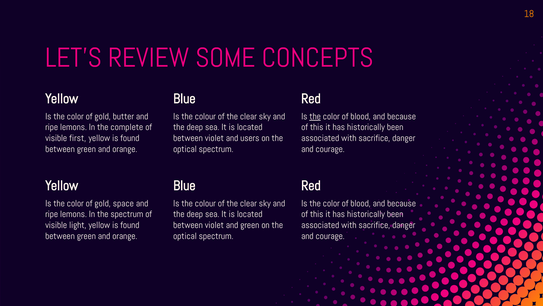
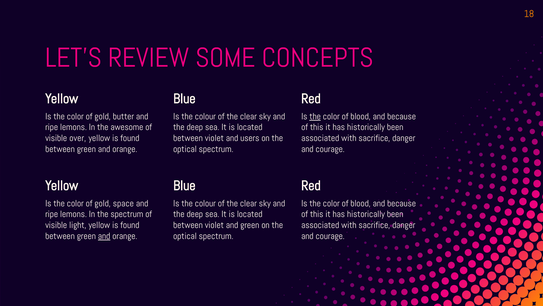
complete: complete -> awesome (127, 127)
first: first -> over (78, 138)
and underline: none -> present (104, 236)
